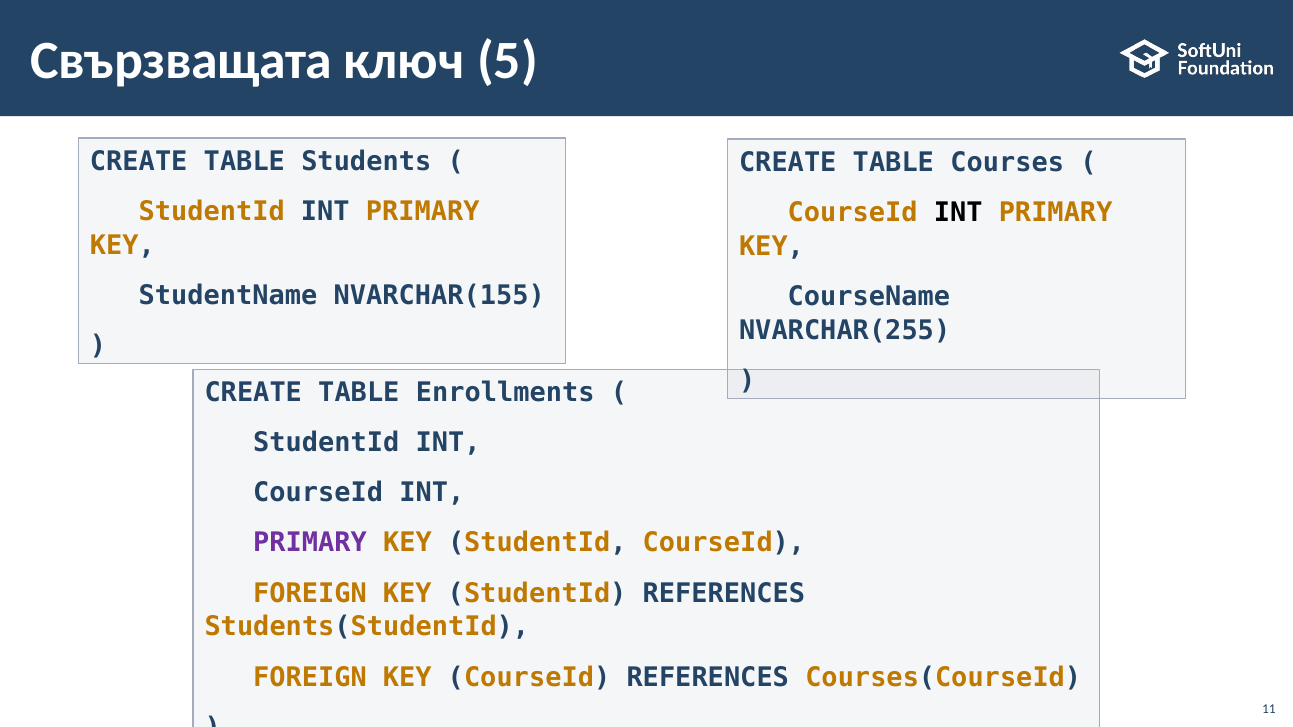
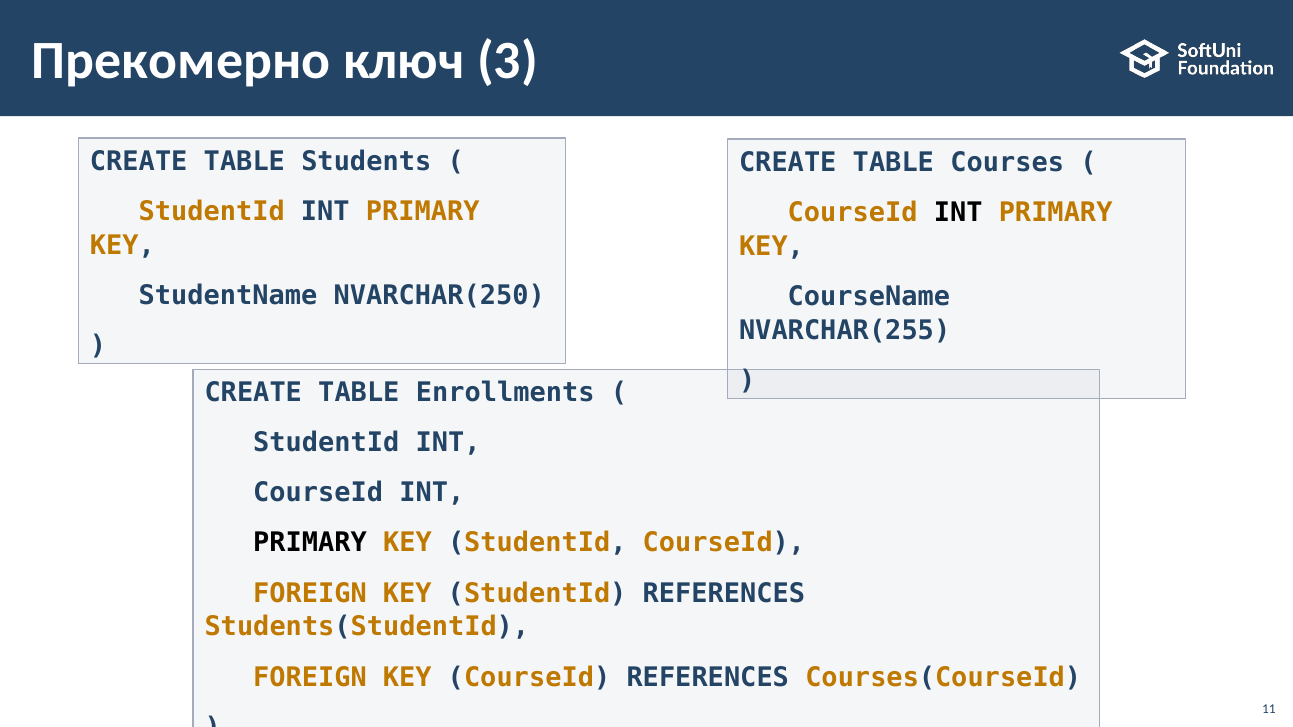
Свързващата: Свързващата -> Прекомерно (181, 61)
5: 5 -> 3 (508, 61)
NVARCHAR(155: NVARCHAR(155 -> NVARCHAR(250 (439, 296)
PRIMARY colour: purple -> black (310, 543)
